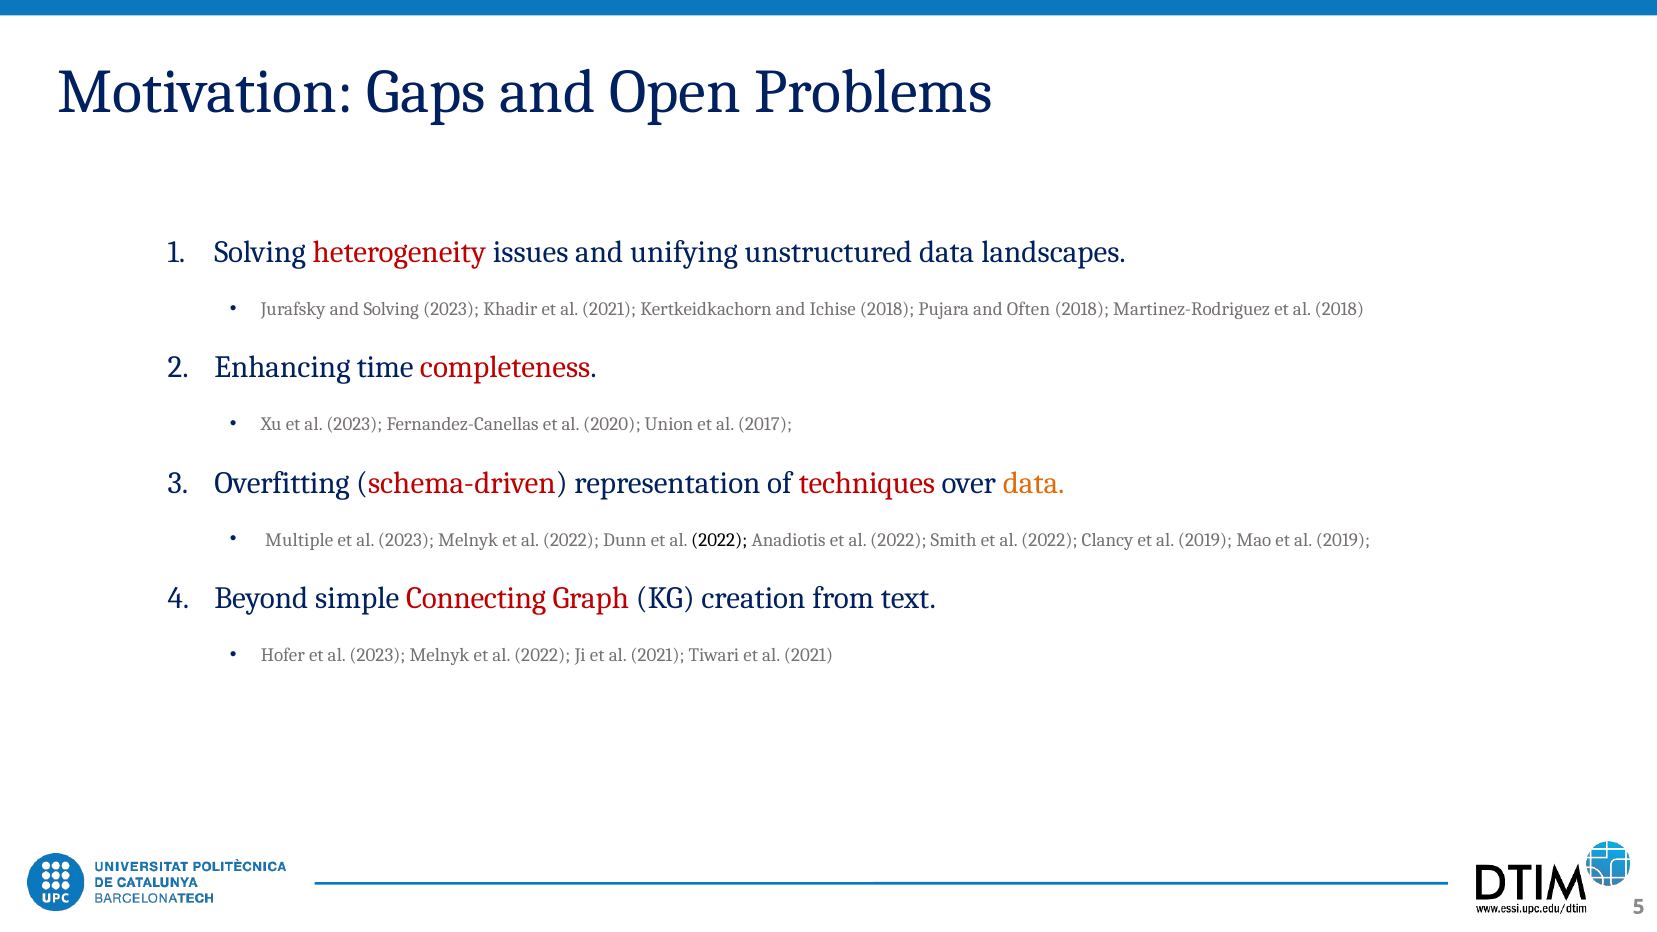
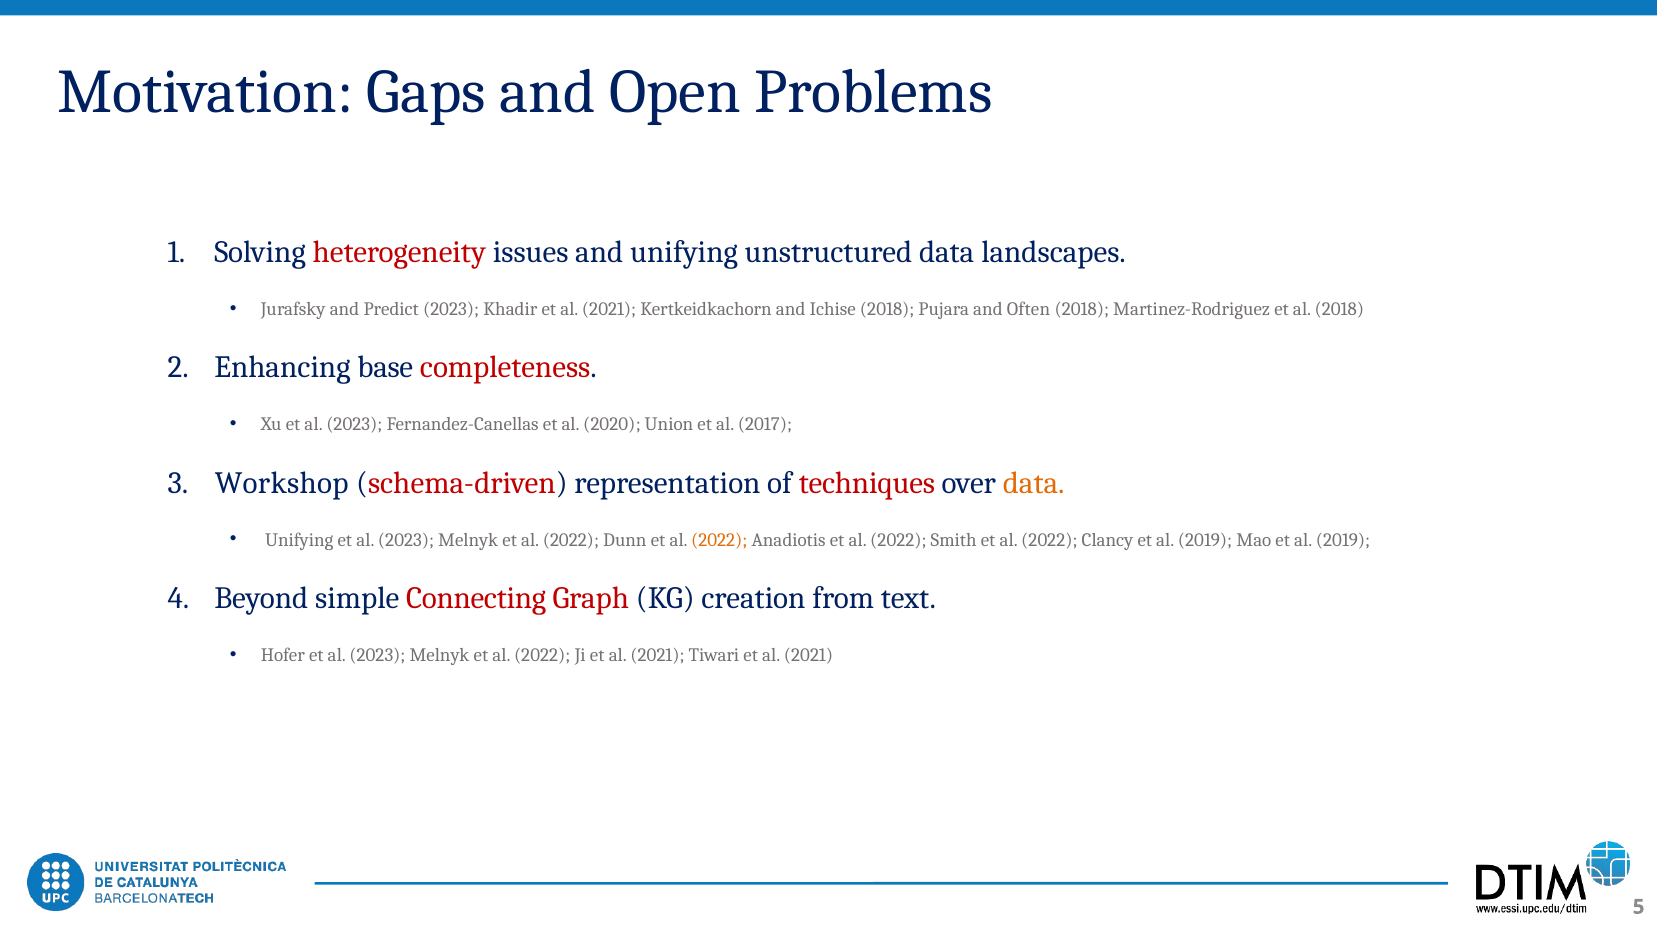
and Solving: Solving -> Predict (391, 309)
time: time -> base (385, 368)
Overfitting: Overfitting -> Workshop (282, 483)
Multiple: Multiple -> Unifying (299, 540)
2022 colour: black -> orange (719, 540)
